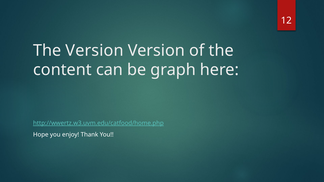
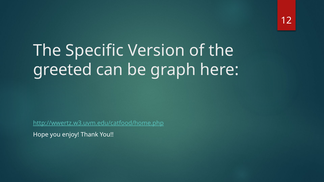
The Version: Version -> Specific (95, 51)
content: content -> greeted (63, 70)
